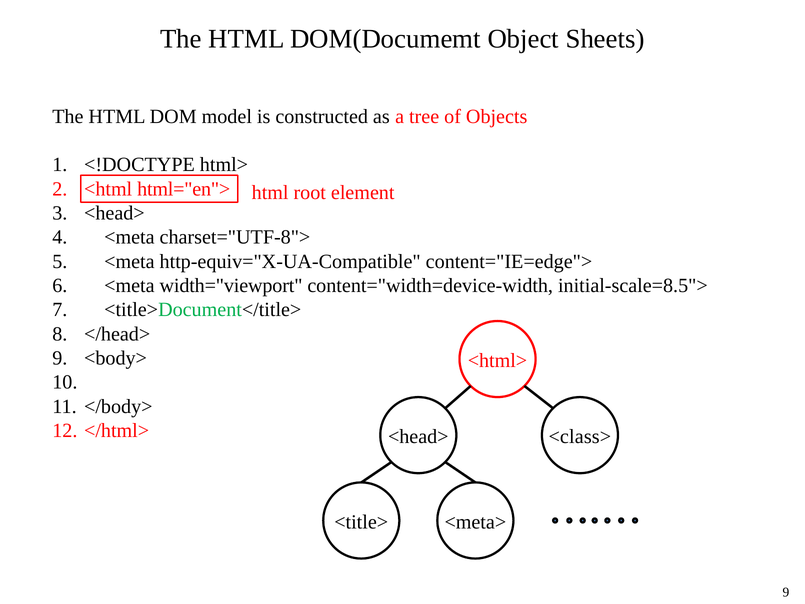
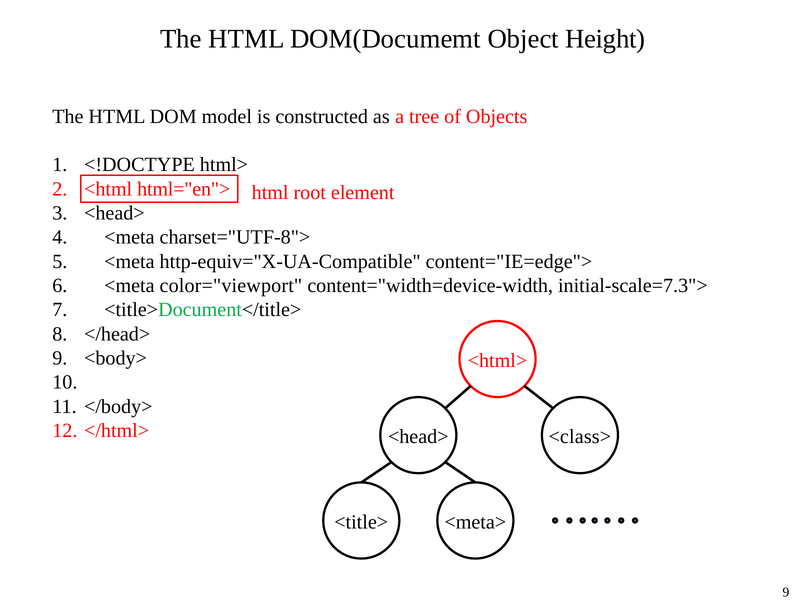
Sheets: Sheets -> Height (605, 39)
width="viewport: width="viewport -> color="viewport (231, 285)
initial-scale=8.5">: initial-scale=8.5"> -> initial-scale=7.3"> (633, 285)
